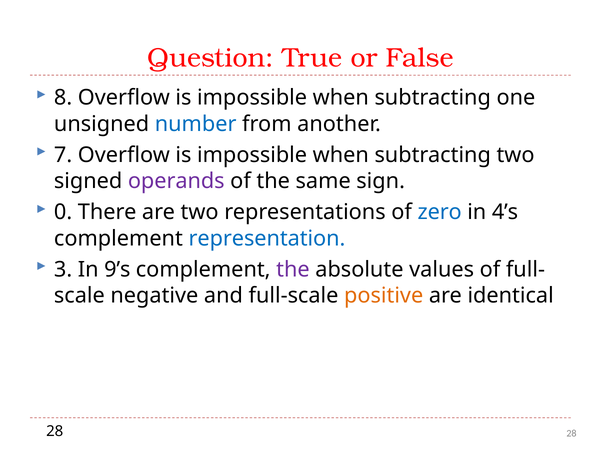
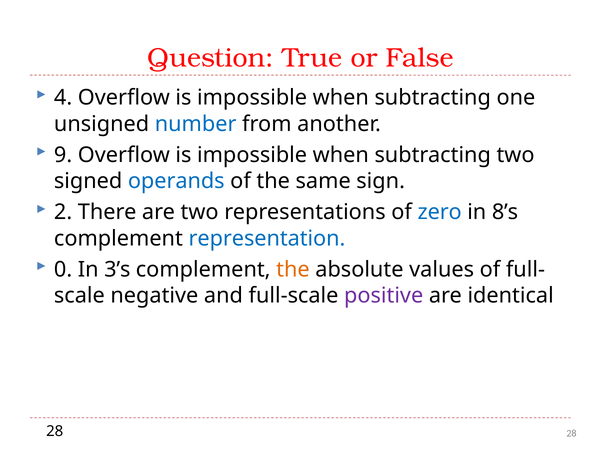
8: 8 -> 4 (63, 98)
7: 7 -> 9 (63, 155)
operands colour: purple -> blue (176, 181)
0: 0 -> 2 (63, 212)
4’s: 4’s -> 8’s (505, 212)
3: 3 -> 0 (63, 269)
9’s: 9’s -> 3’s (117, 269)
the colour: purple -> orange (293, 269)
positive colour: orange -> purple (384, 295)
